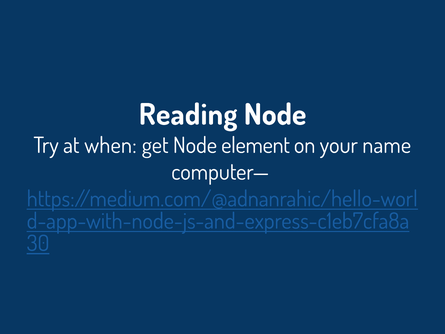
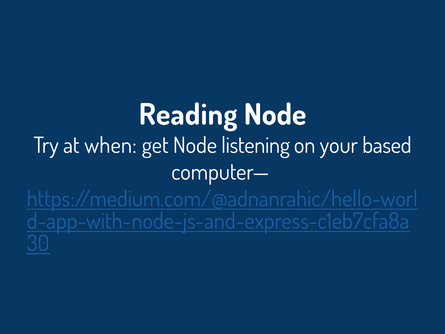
element: element -> listening (256, 145)
name: name -> based (387, 145)
